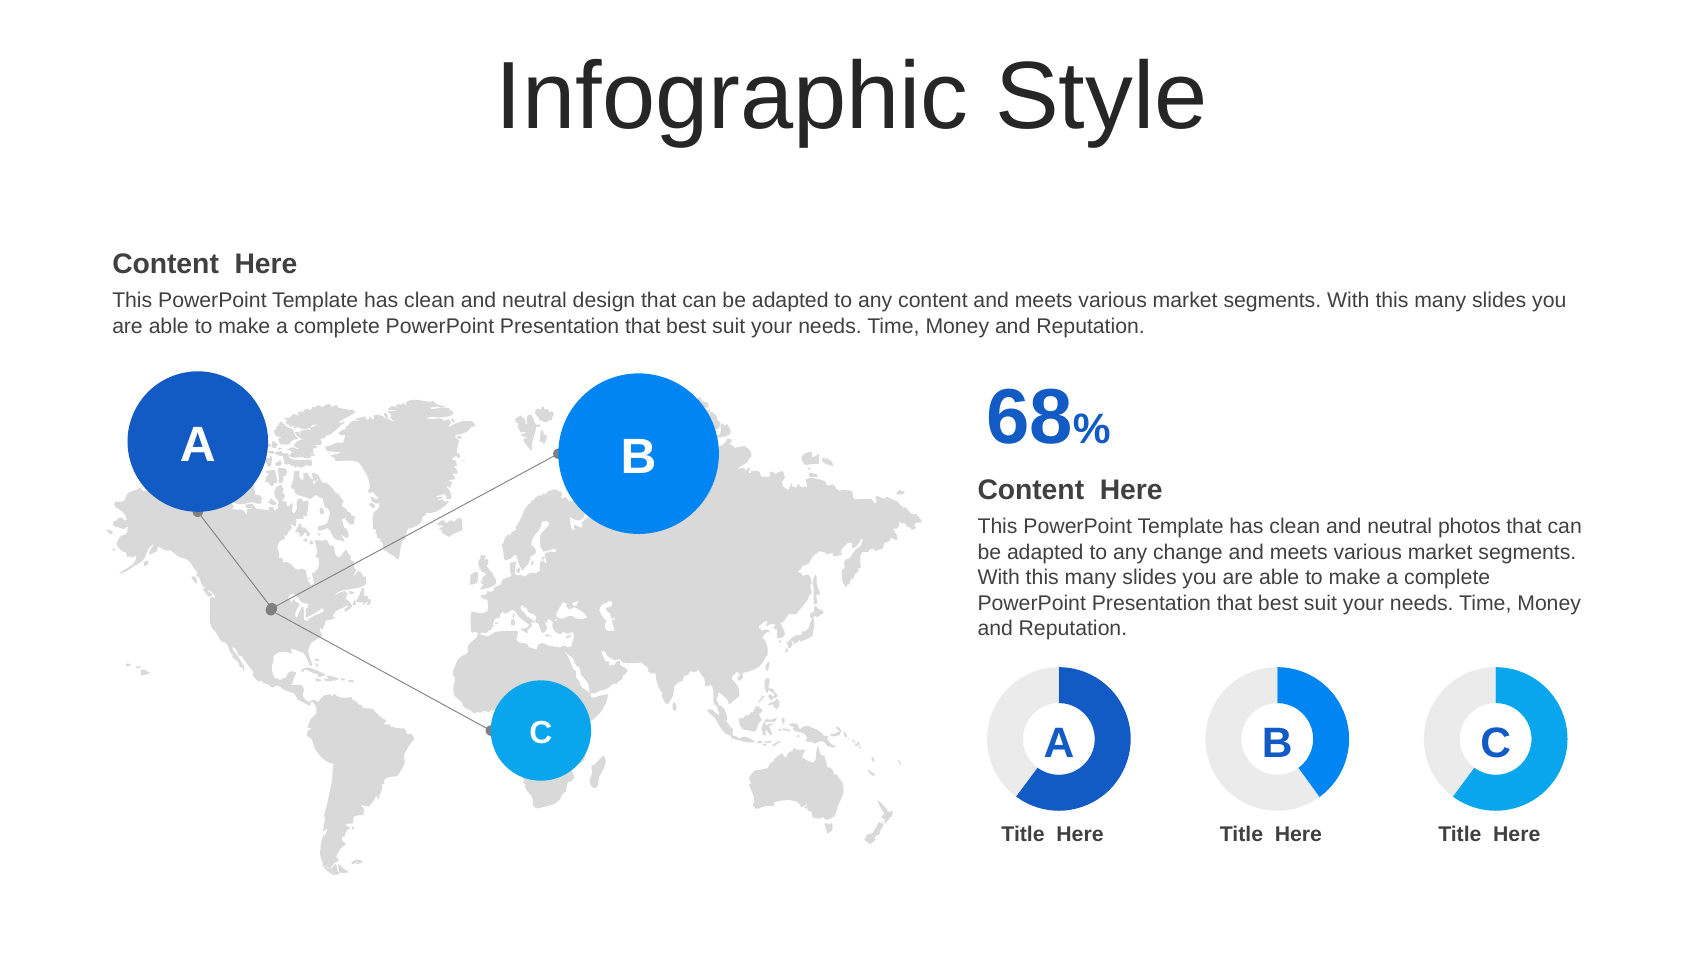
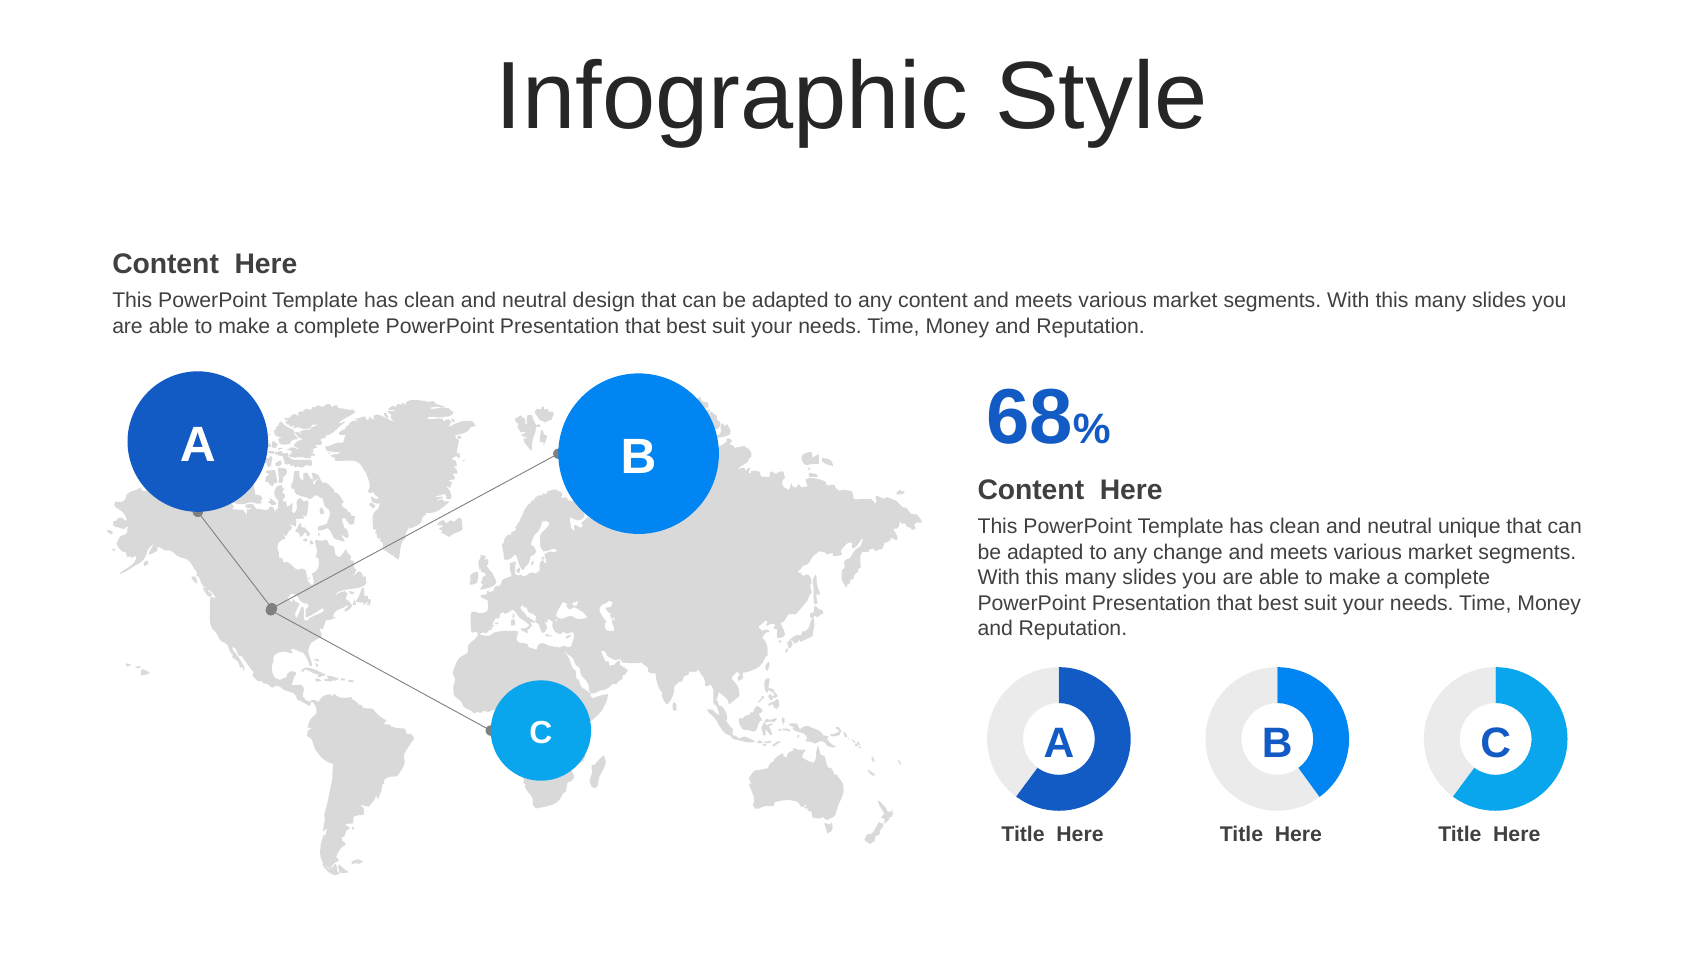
photos: photos -> unique (1469, 527)
